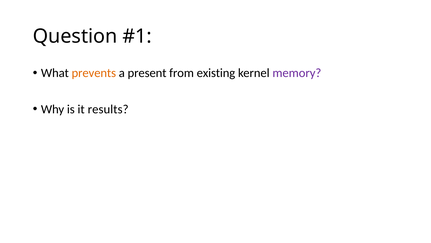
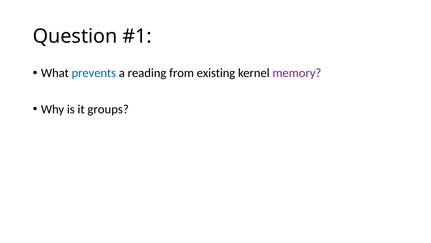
prevents colour: orange -> blue (94, 73)
present: present -> reading (147, 73)
results: results -> groups (108, 109)
